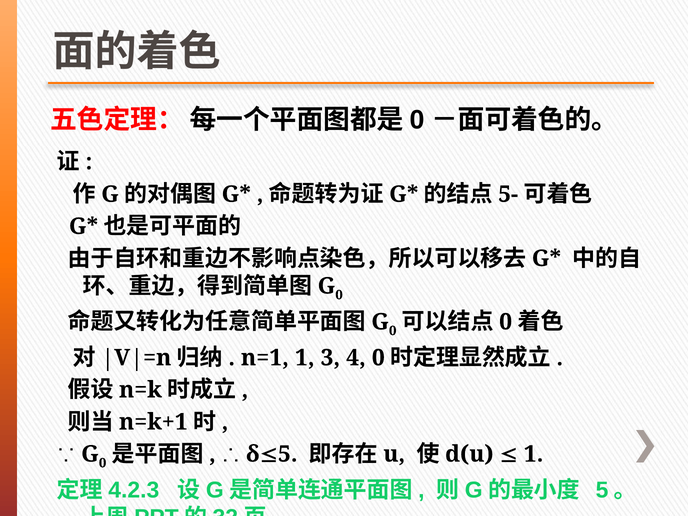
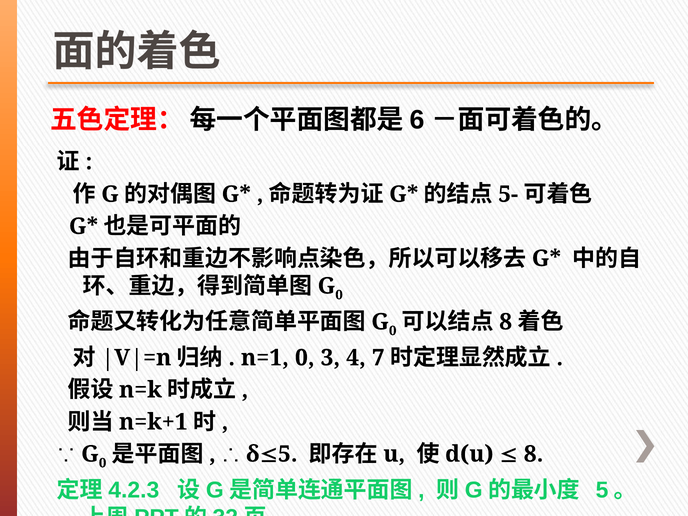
0: 0 -> 6 (417, 120)
0: 0 -> 8 (506, 322)
n=1 1: 1 -> 0 (305, 358)
4 0: 0 -> 7 (378, 358)
1: 1 -> 8 (534, 454)
